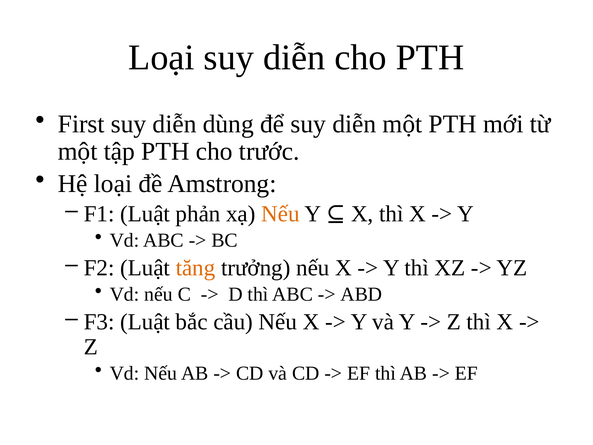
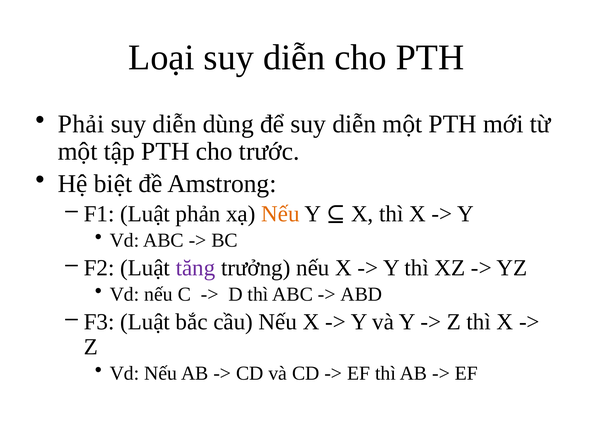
First: First -> Phải (81, 124)
Hệ loại: loại -> biệt (113, 184)
tăng colour: orange -> purple (196, 268)
